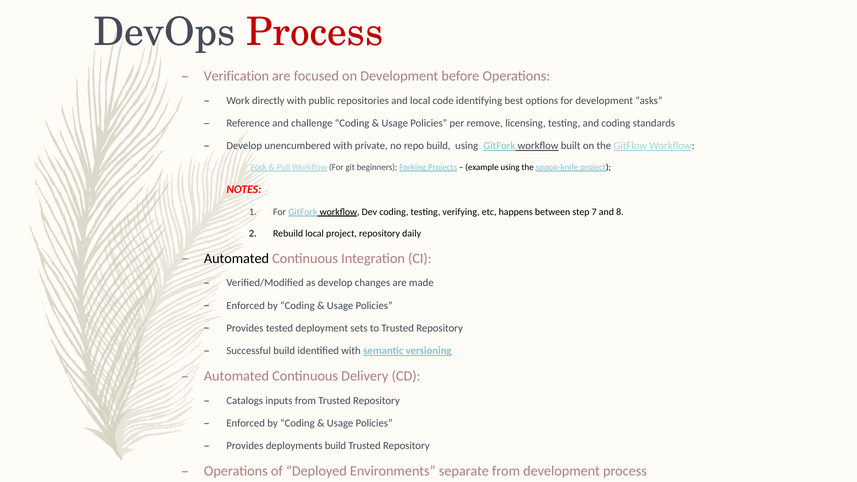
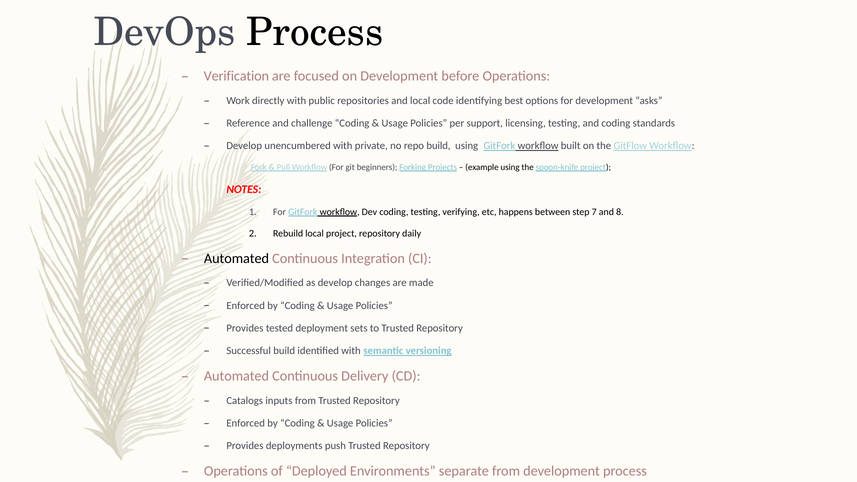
Process colour: red -> black (315, 32)
remove: remove -> support (485, 123)
deployments build: build -> push (335, 446)
